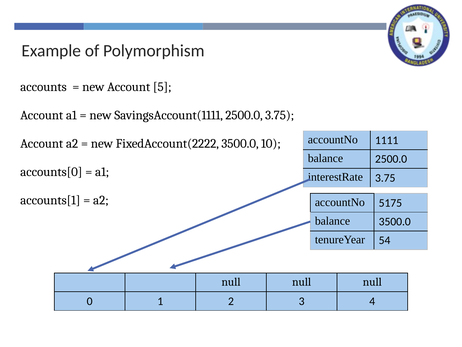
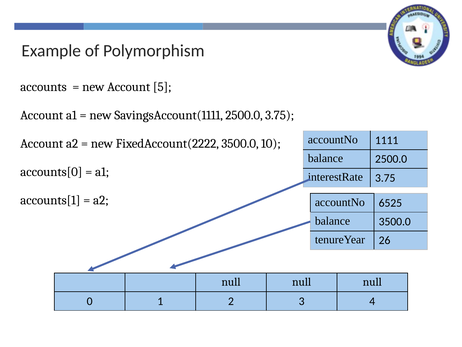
5175: 5175 -> 6525 (390, 203)
54: 54 -> 26 (385, 240)
